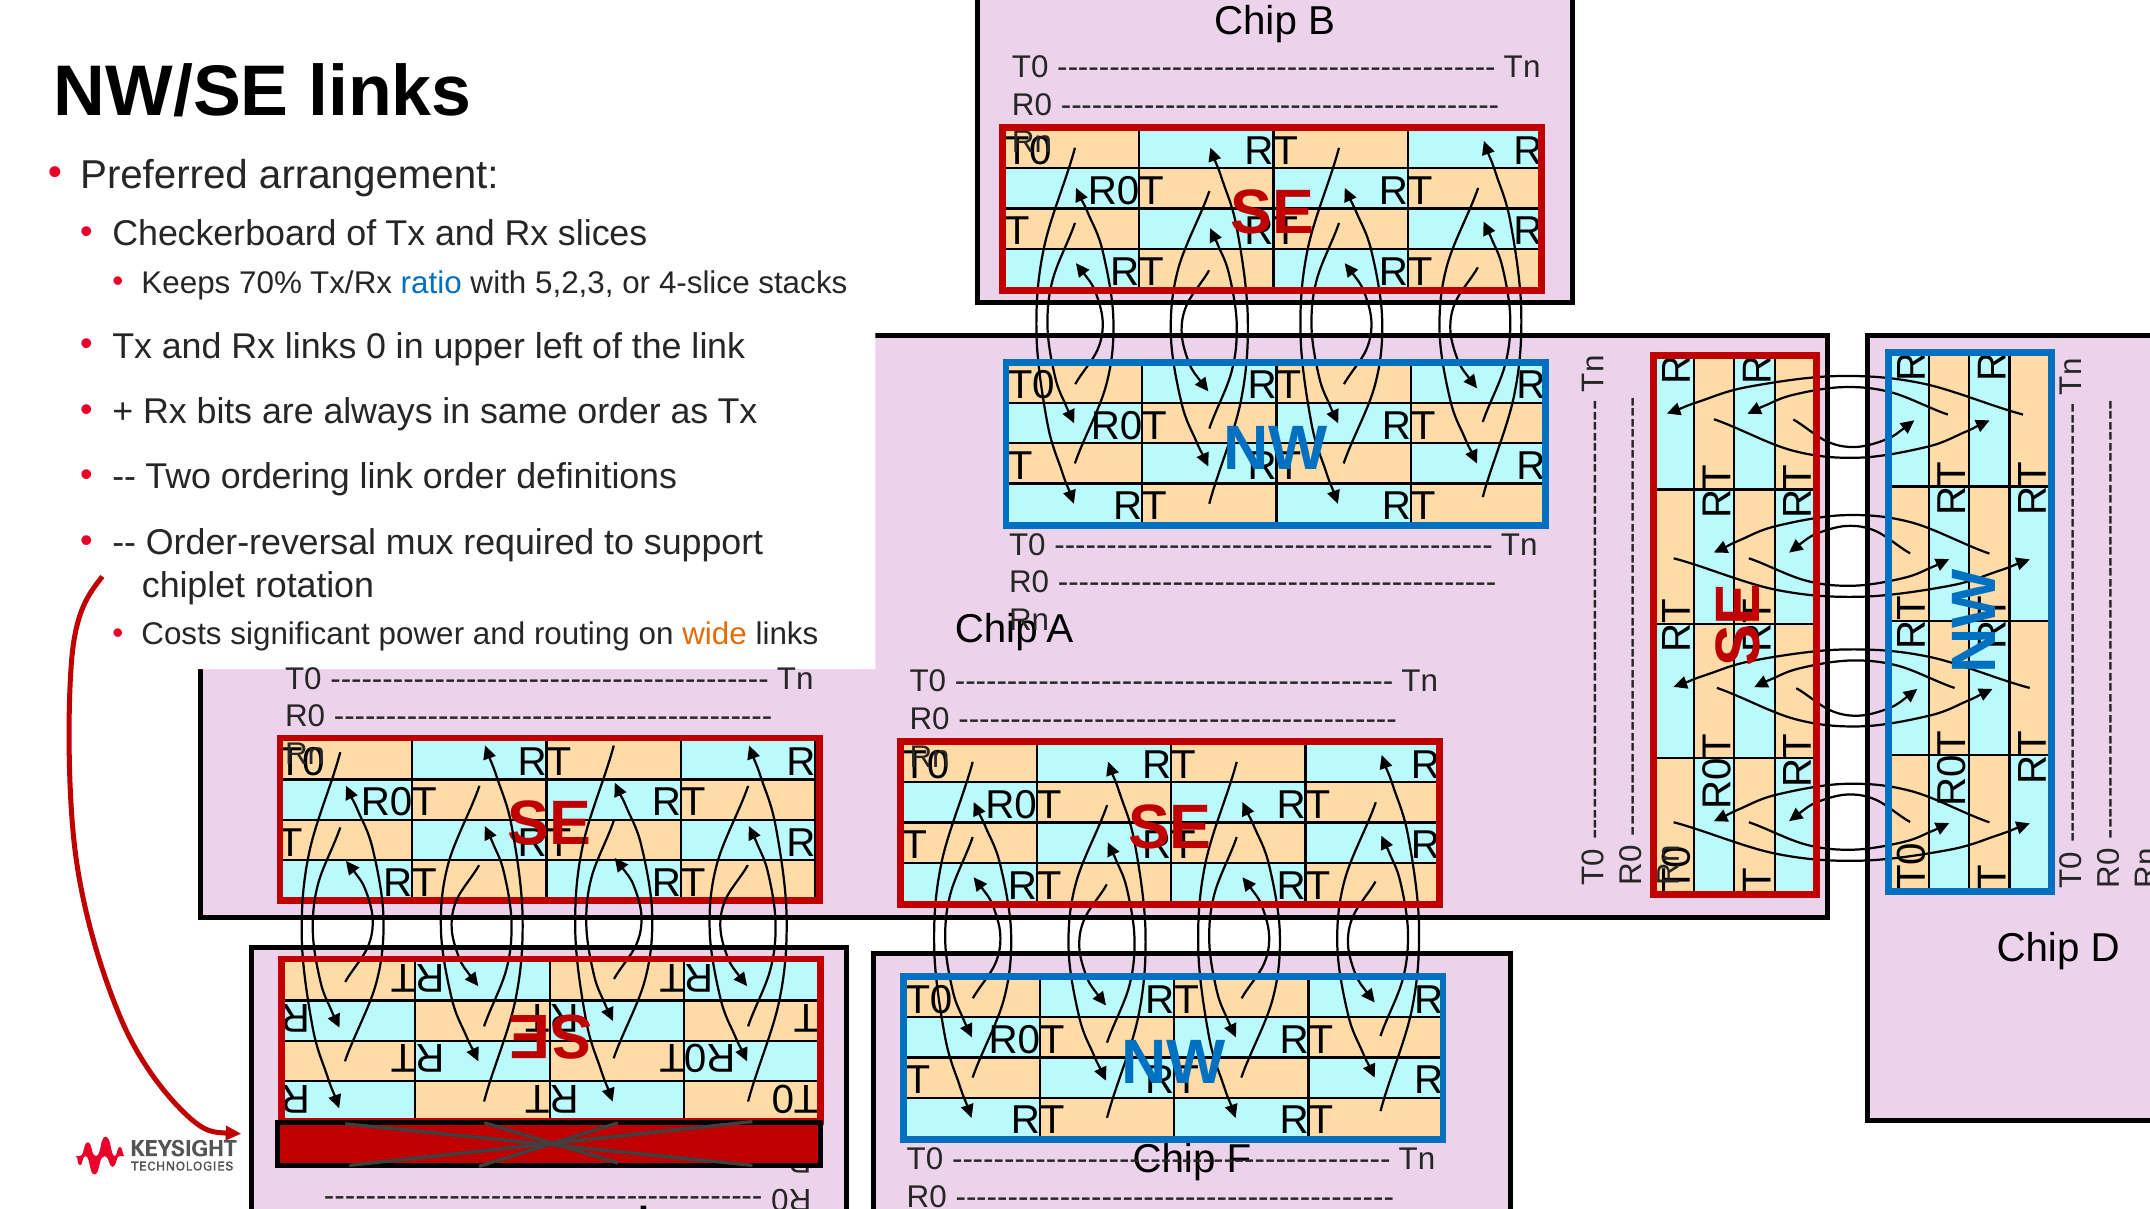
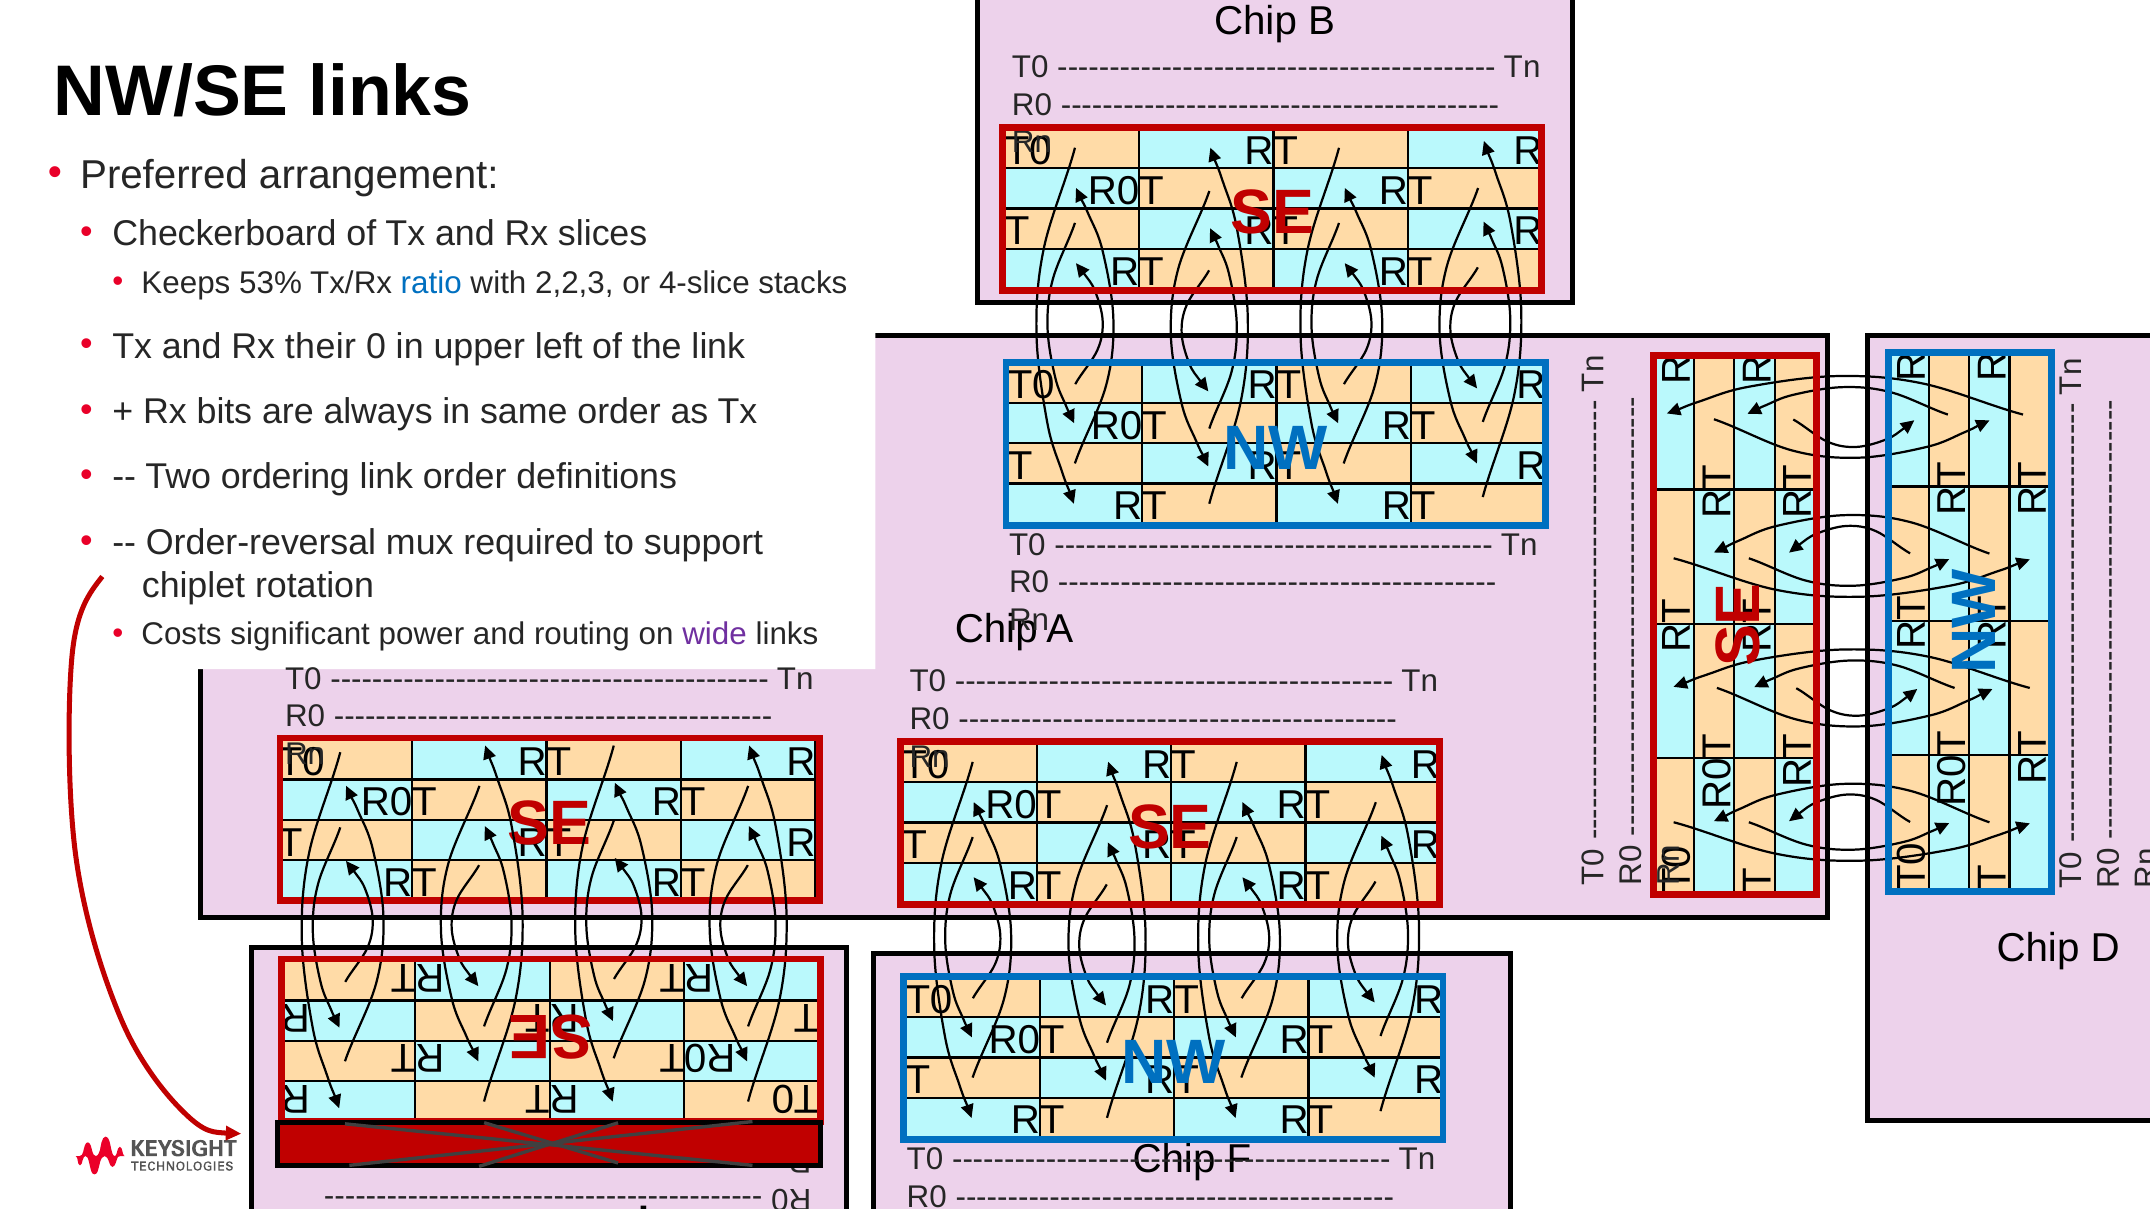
70%: 70% -> 53% (271, 283)
5,2,3: 5,2,3 -> 2,2,3 (574, 283)
Rx links: links -> their (320, 346)
wide colour: orange -> purple (715, 635)
